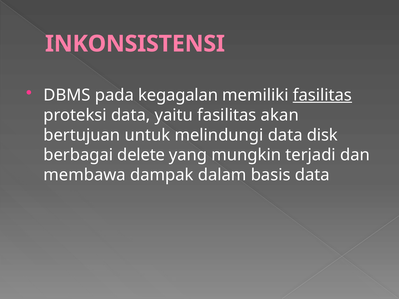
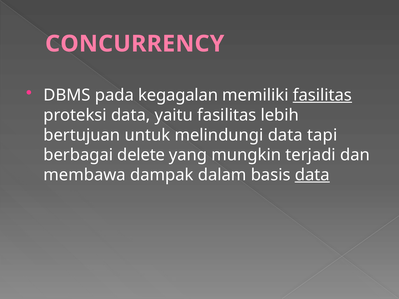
INKONSISTENSI: INKONSISTENSI -> CONCURRENCY (135, 44)
akan: akan -> lebih (280, 115)
disk: disk -> tapi (322, 135)
data underline: none -> present (312, 175)
